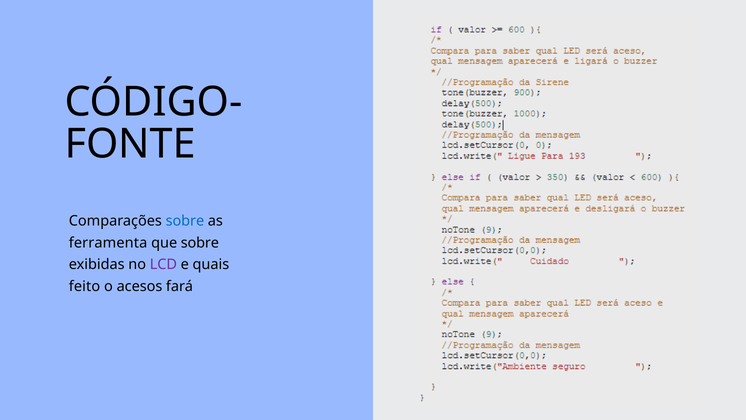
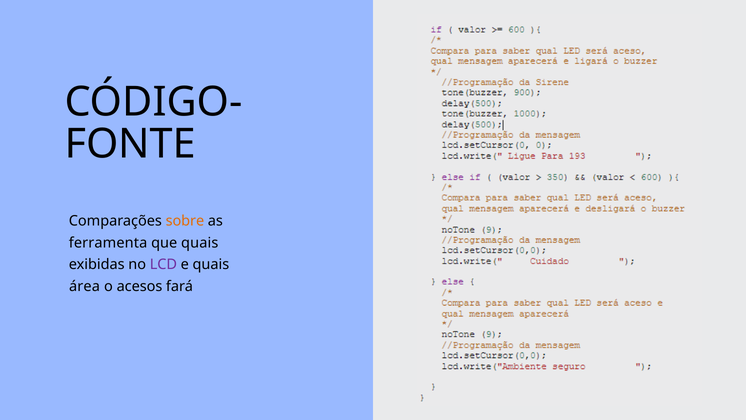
sobre colour: blue -> orange (185, 221)
que sobre: sobre -> quais (200, 242)
feito: feito -> área (85, 286)
